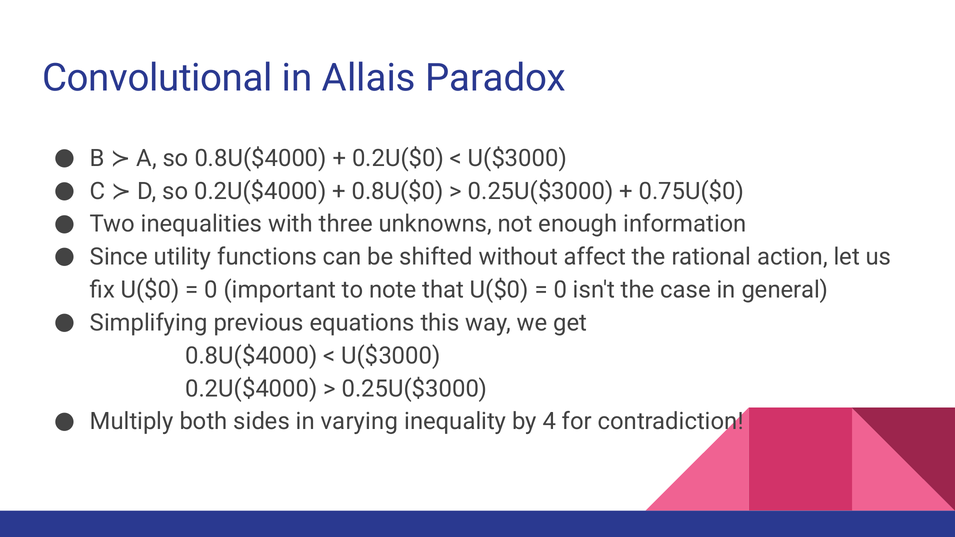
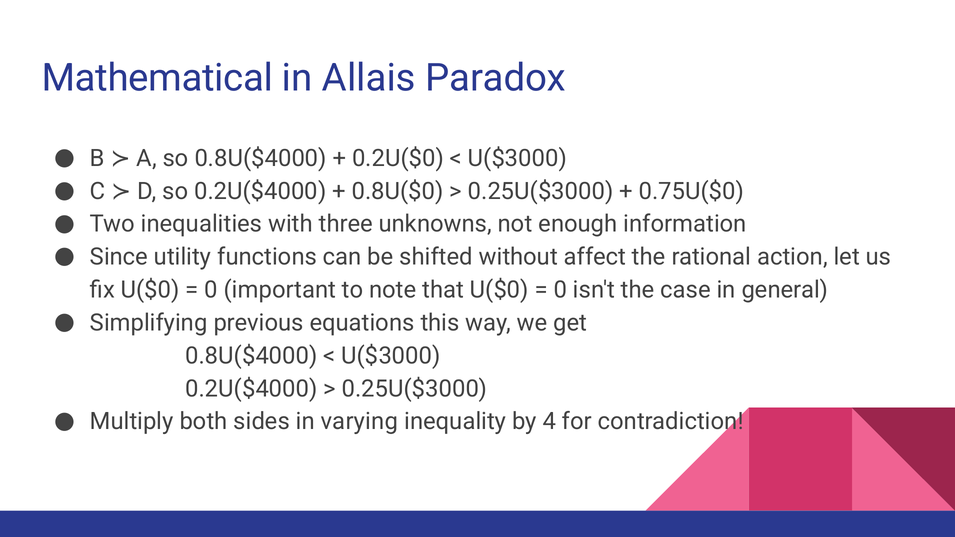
Convolutional: Convolutional -> Mathematical (157, 78)
